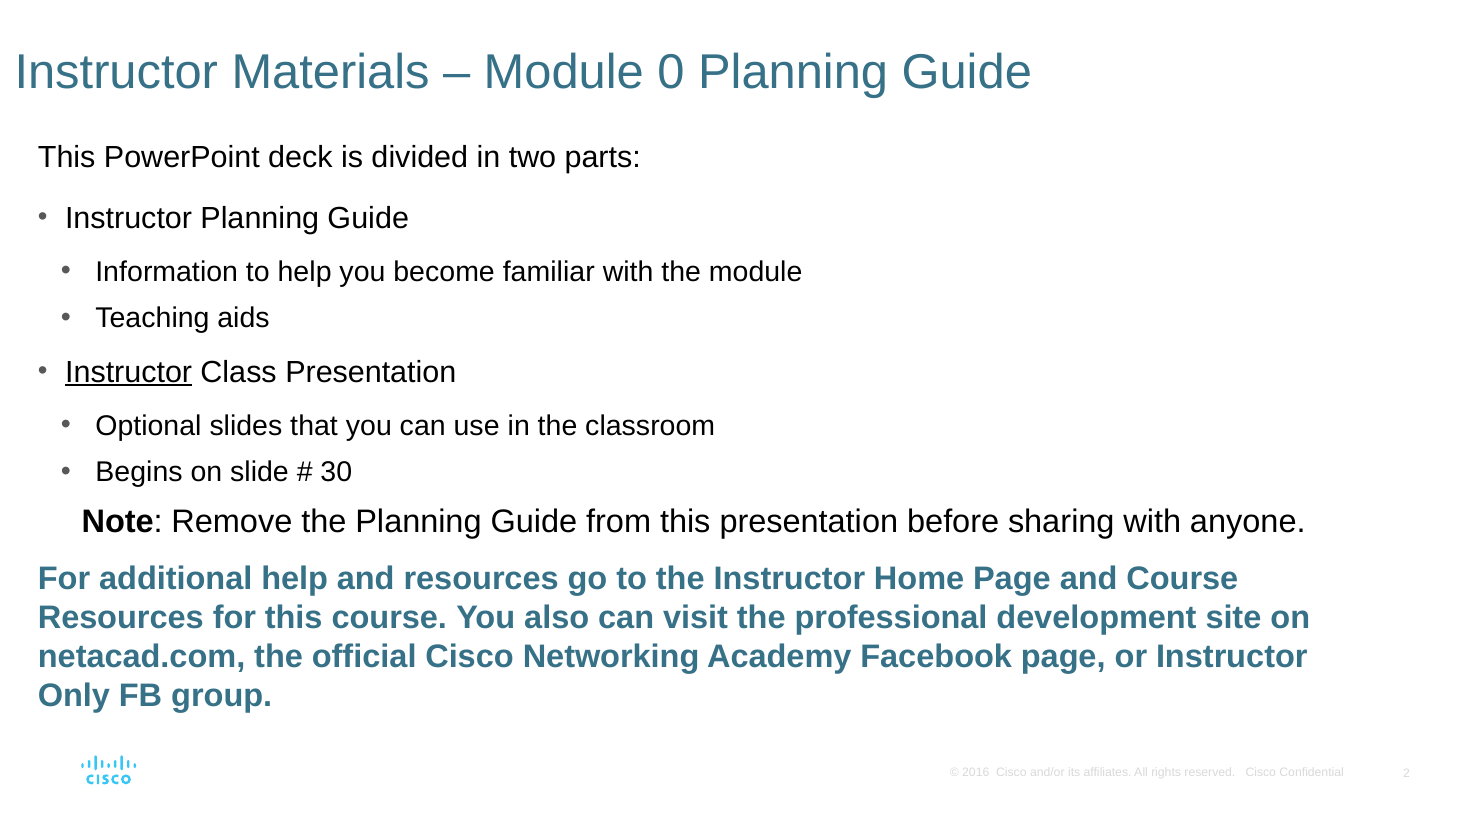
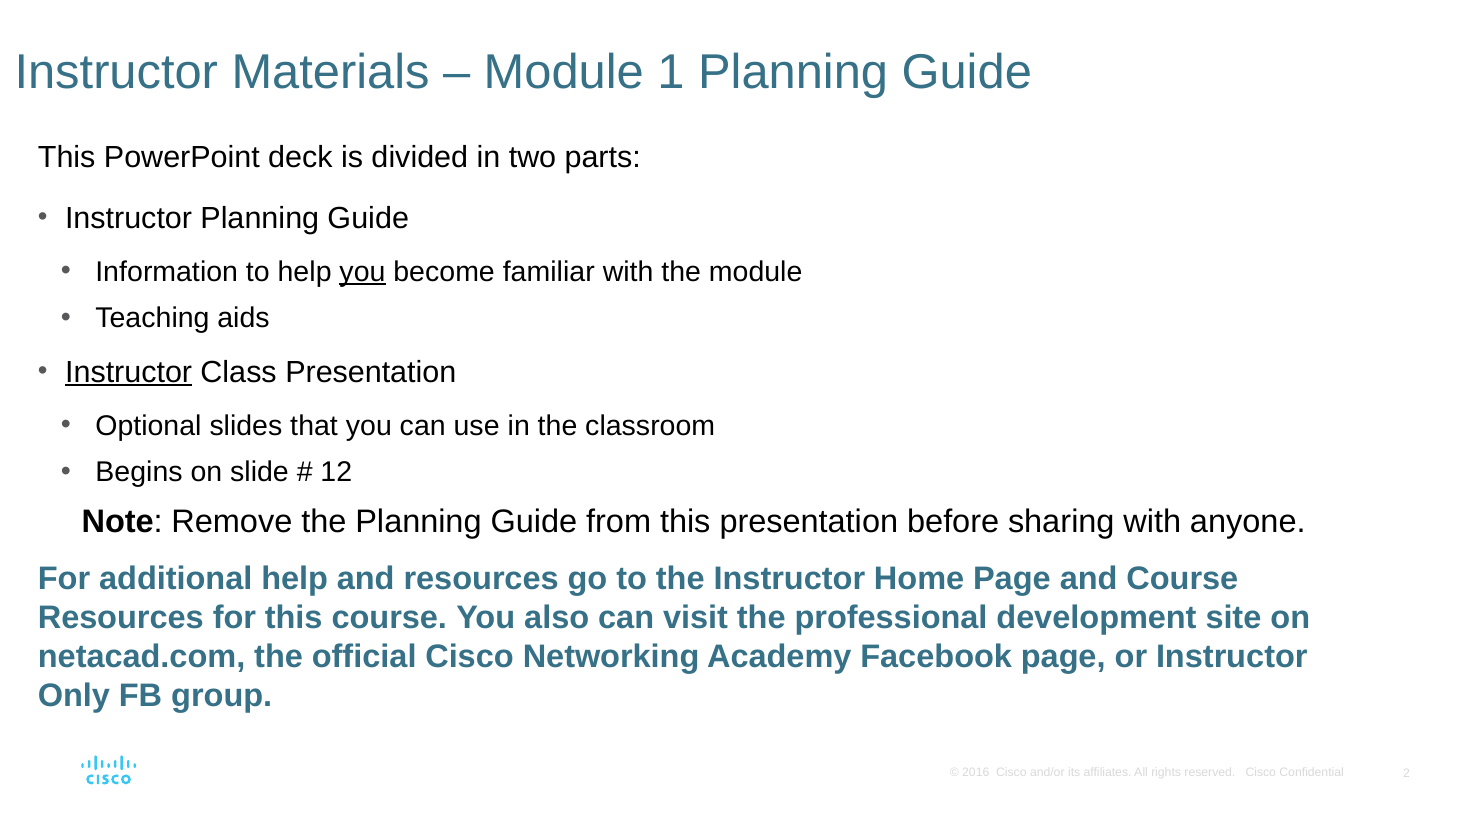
0: 0 -> 1 (671, 72)
you underline: none -> present (363, 272)
30: 30 -> 12 (336, 472)
